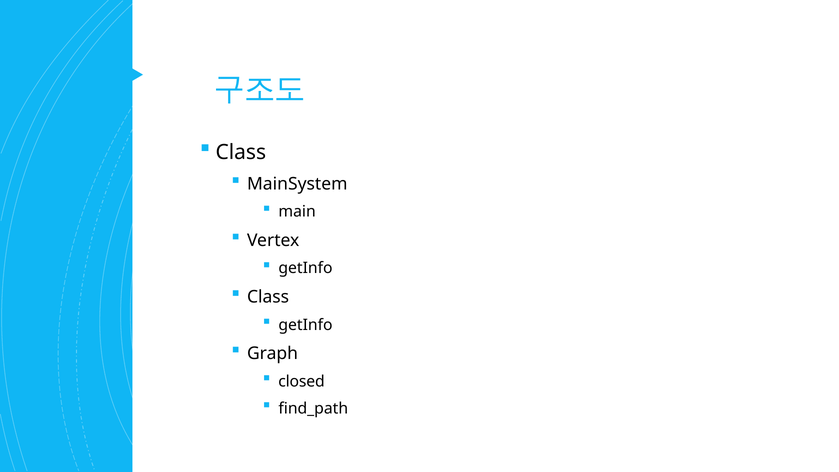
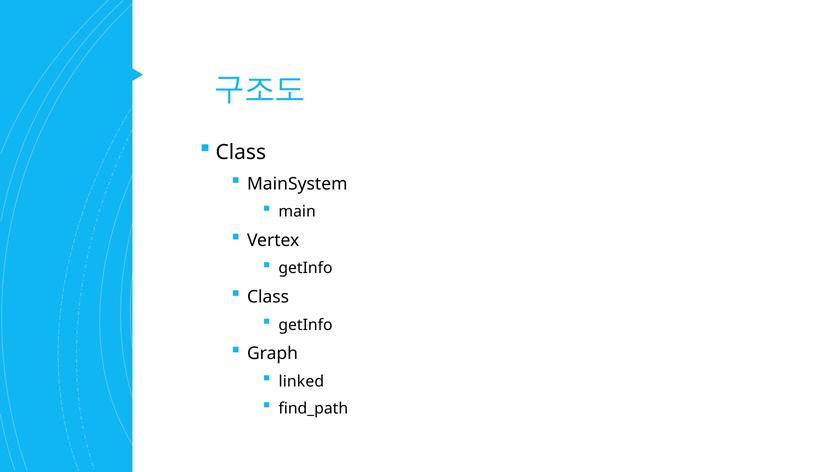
closed: closed -> linked (301, 381)
